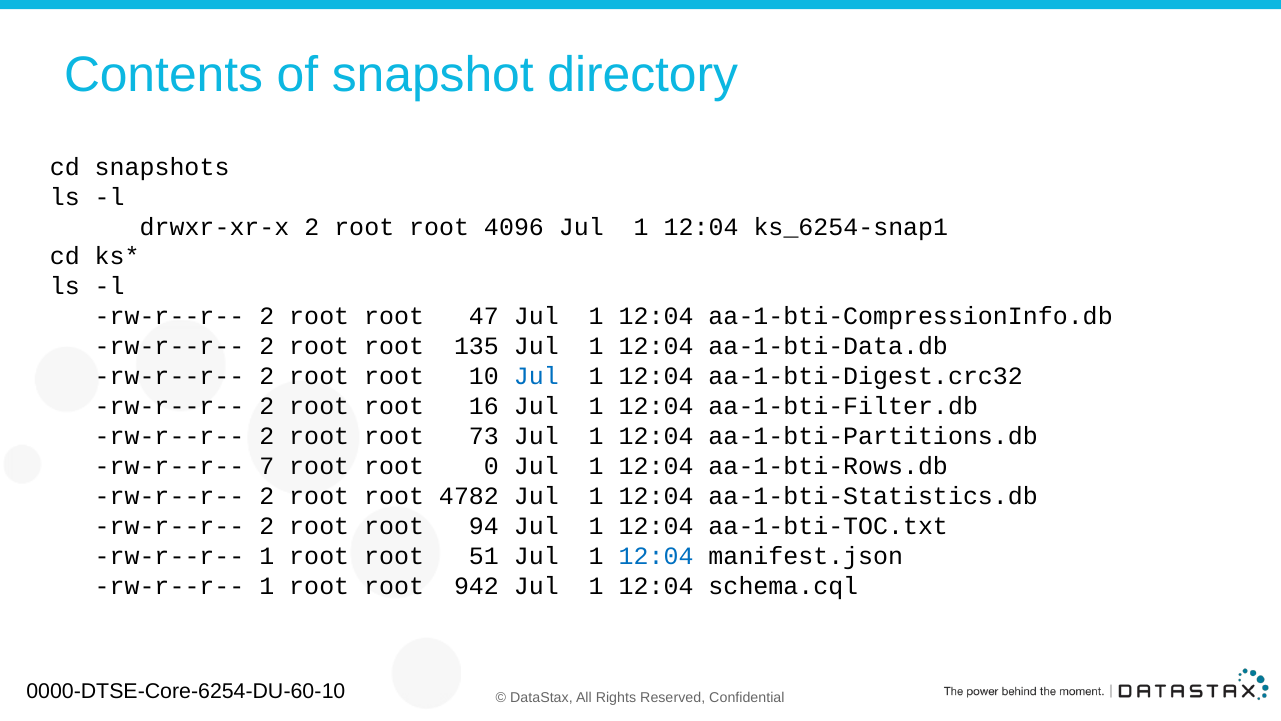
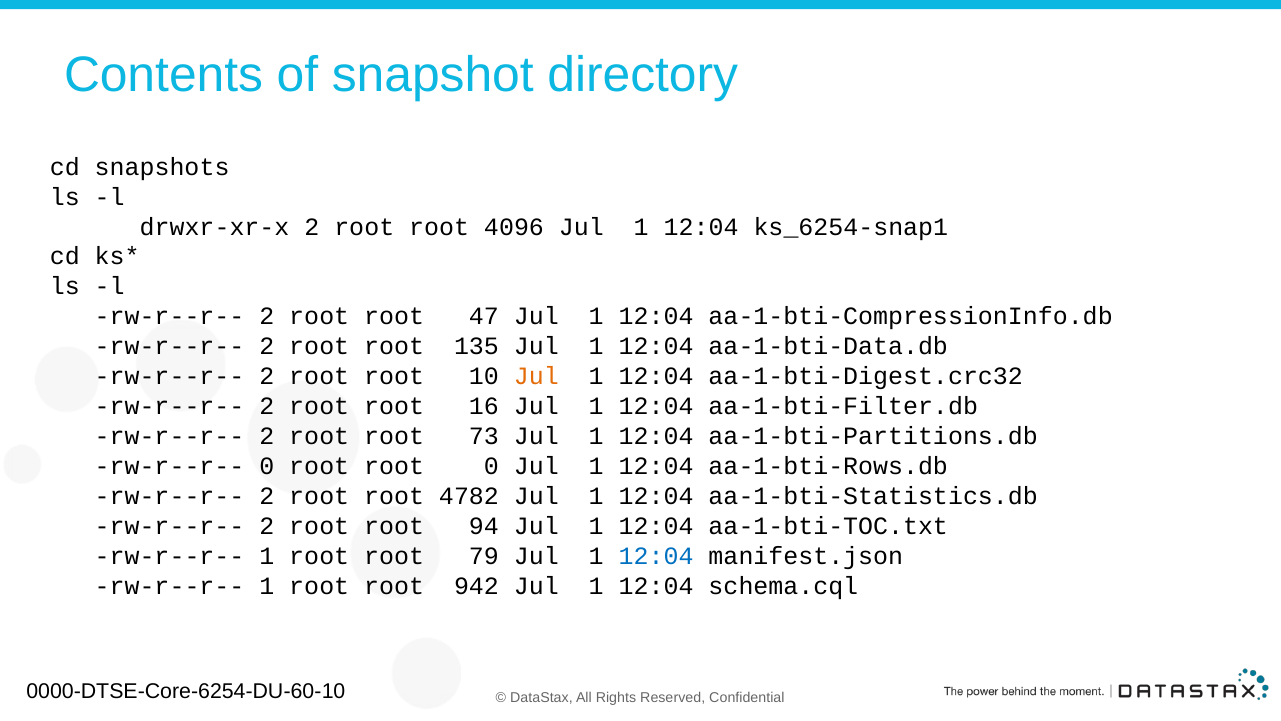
Jul colour: blue -> orange (536, 376)
rw-r--r-- 7: 7 -> 0 (267, 466)
51: 51 -> 79 (484, 556)
